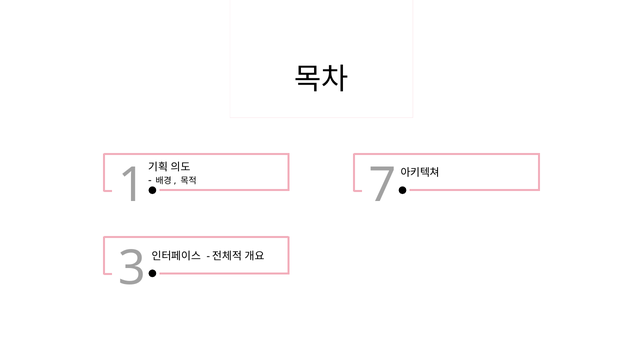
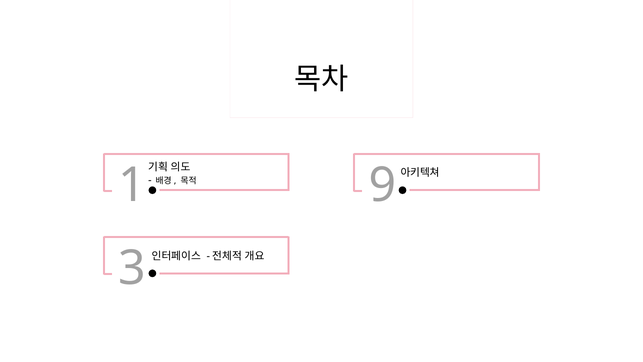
7: 7 -> 9 (382, 185)
